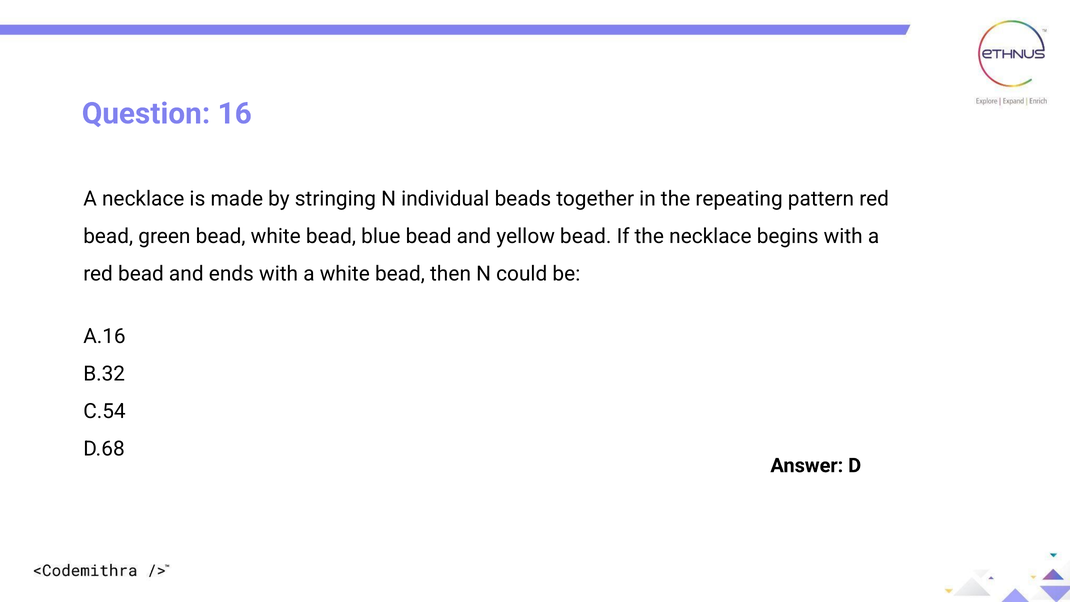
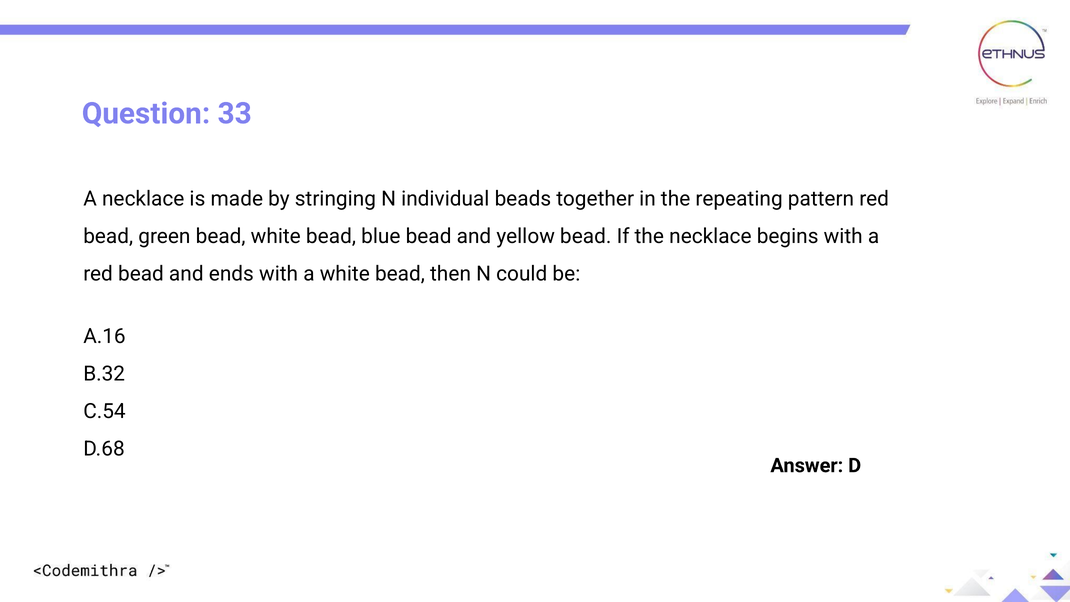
16: 16 -> 33 (235, 114)
